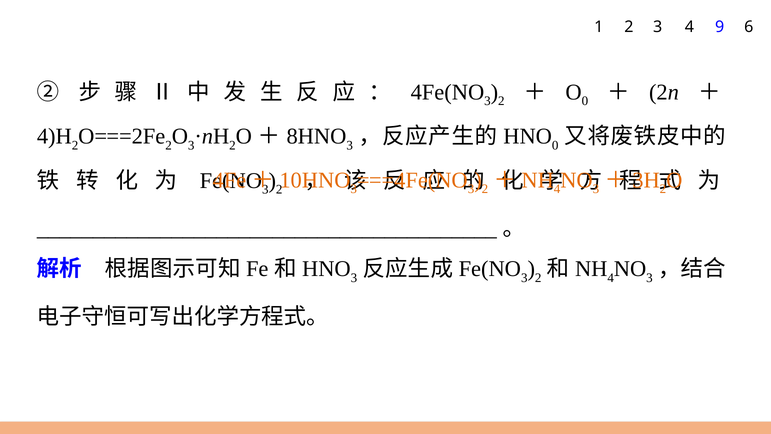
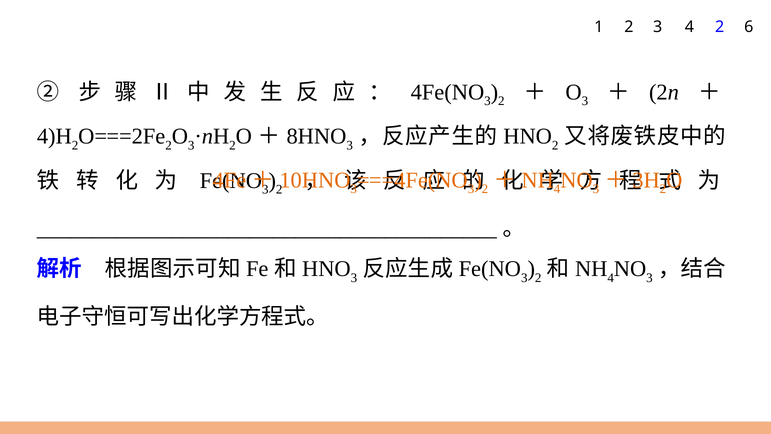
4 9: 9 -> 2 (720, 27)
0: 0 -> 3 (585, 101)
0: 0 -> 2 (555, 145)
